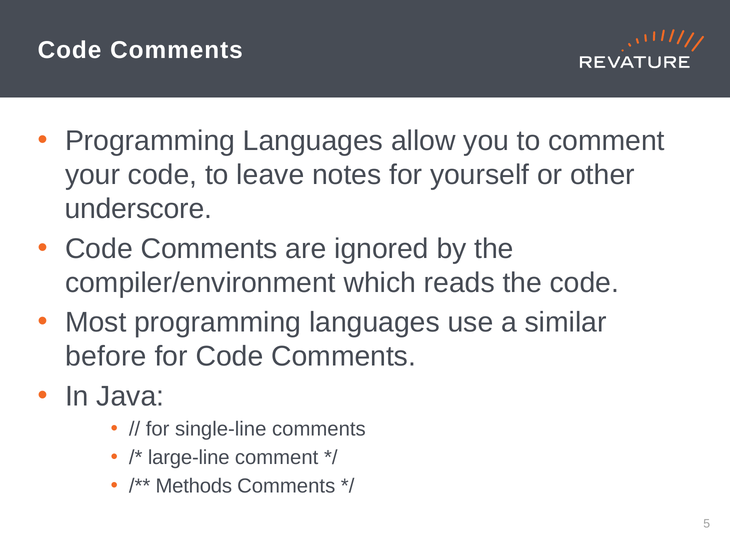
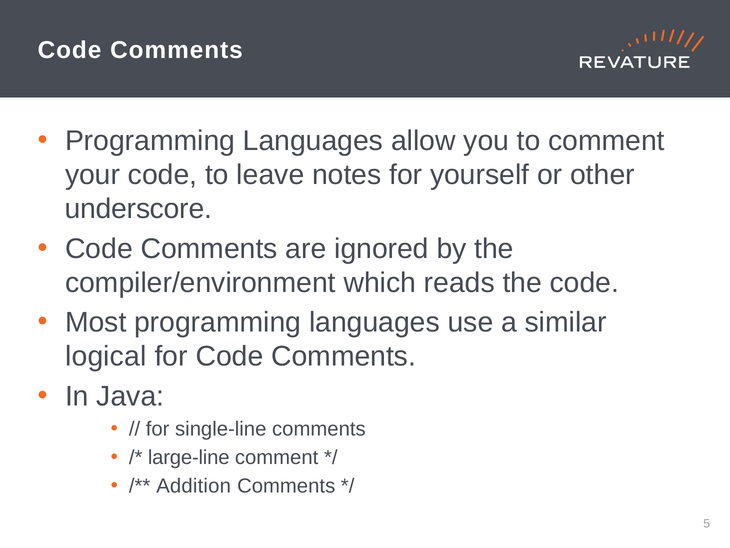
before: before -> logical (106, 356)
Methods: Methods -> Addition (194, 486)
